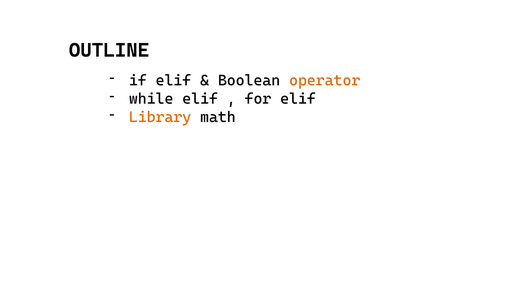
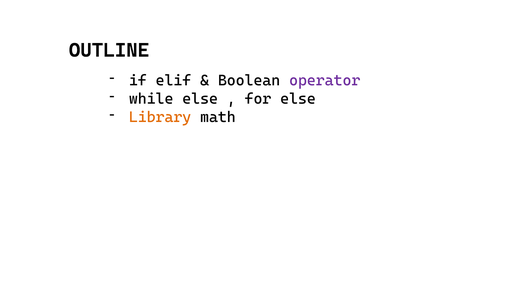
operator colour: orange -> purple (325, 80)
while elif: elif -> else (200, 99)
for elif: elif -> else (298, 99)
